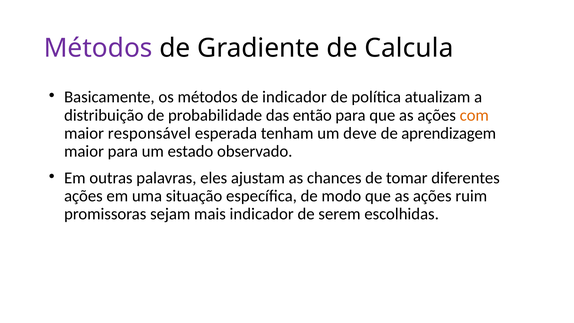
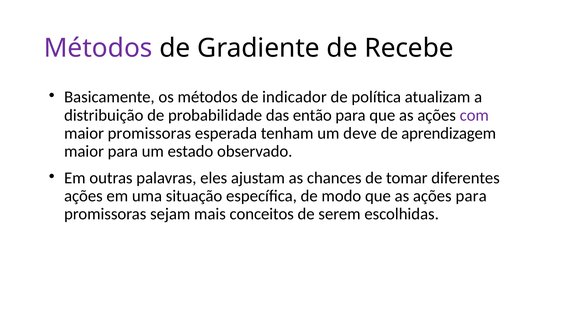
Calcula: Calcula -> Recebe (409, 48)
com colour: orange -> purple (474, 115)
maior responsável: responsável -> promissoras (149, 133)
ações ruim: ruim -> para (471, 196)
mais indicador: indicador -> conceitos (262, 214)
